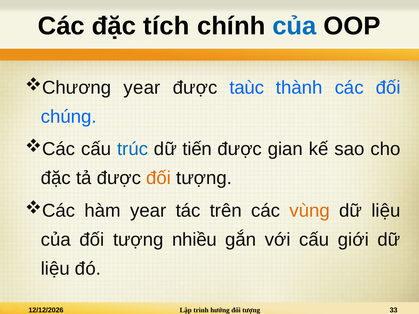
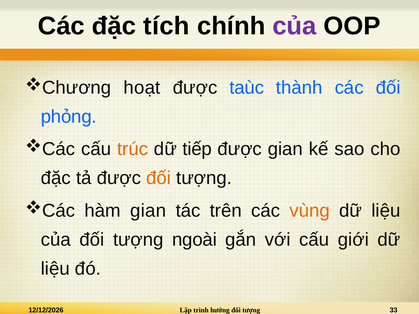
của colour: blue -> purple (294, 26)
year: year -> hoạt (142, 88)
chúng: chúng -> phỏng (69, 117)
trúc colour: blue -> orange (133, 149)
tiến: tiến -> tiếp (197, 149)
hàm year: year -> gian (148, 211)
nhiều: nhiều -> ngoài (194, 240)
